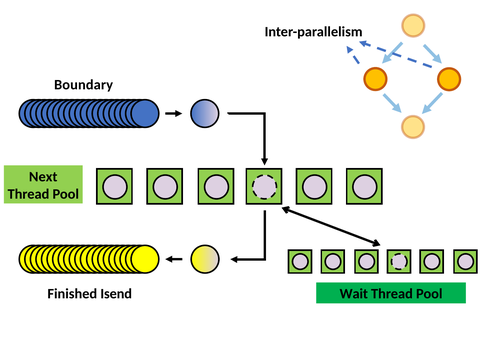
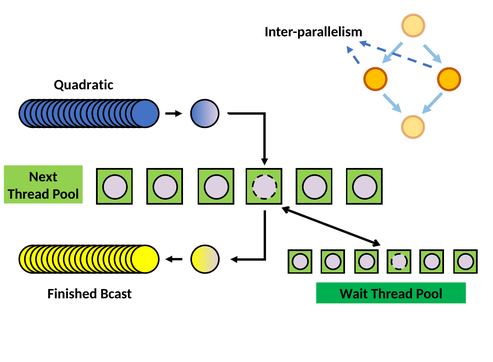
Boundary: Boundary -> Quadratic (84, 85)
Isend: Isend -> Bcast (116, 294)
